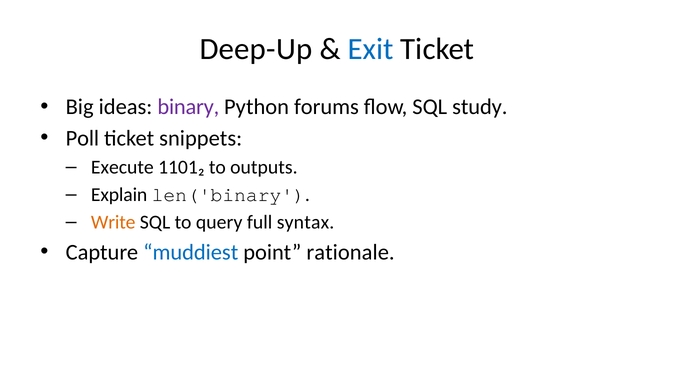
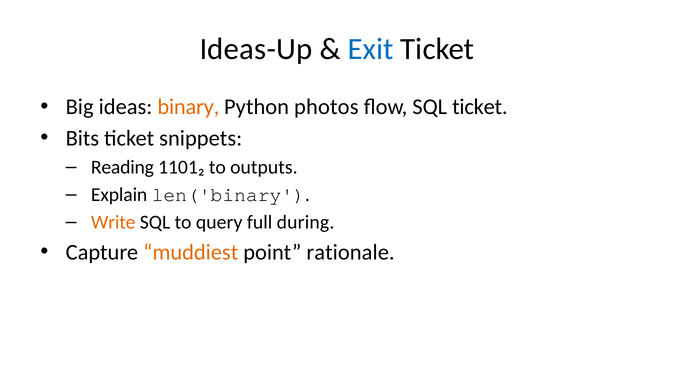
Deep-Up: Deep-Up -> Ideas-Up (256, 49)
binary colour: purple -> orange (188, 107)
forums: forums -> photos (326, 107)
SQL study: study -> ticket (480, 107)
Poll: Poll -> Bits (82, 138)
Execute: Execute -> Reading (122, 167)
syntax: syntax -> during (306, 222)
muddiest colour: blue -> orange (191, 252)
